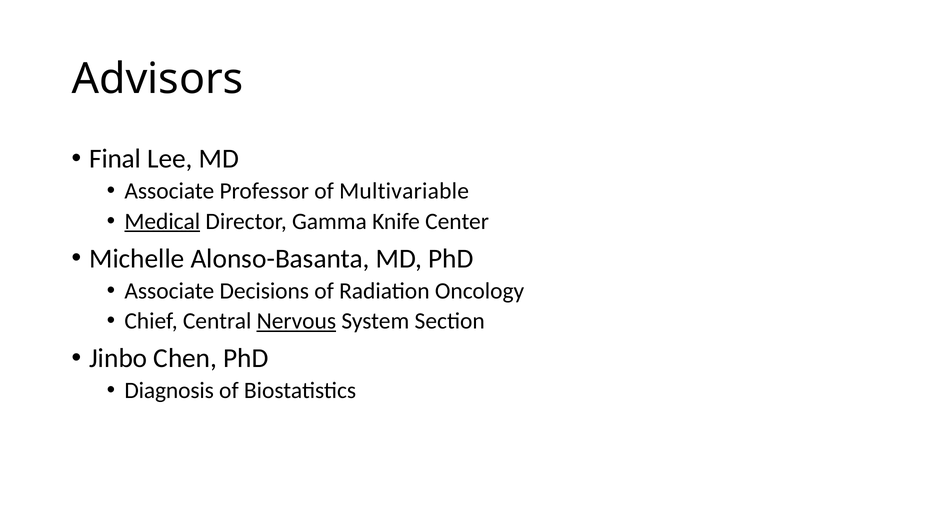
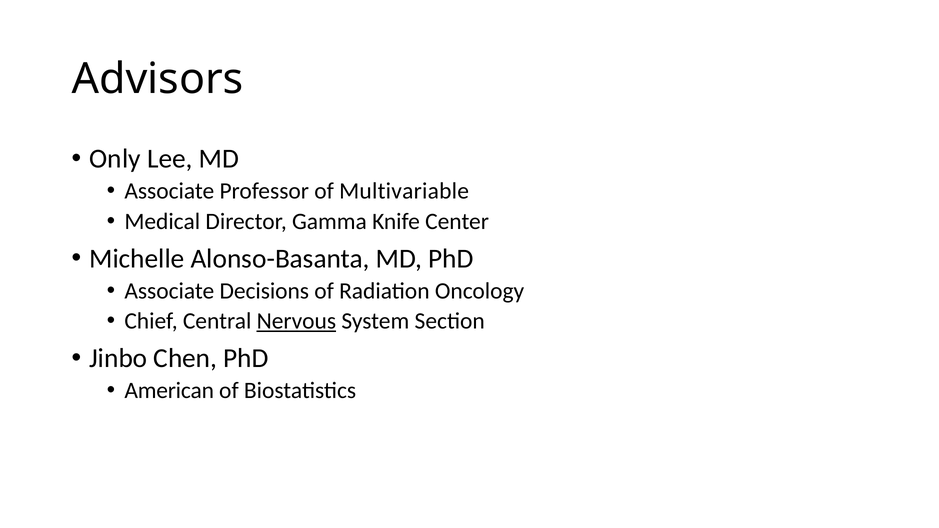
Final: Final -> Only (115, 159)
Medical underline: present -> none (162, 221)
Diagnosis: Diagnosis -> American (169, 391)
